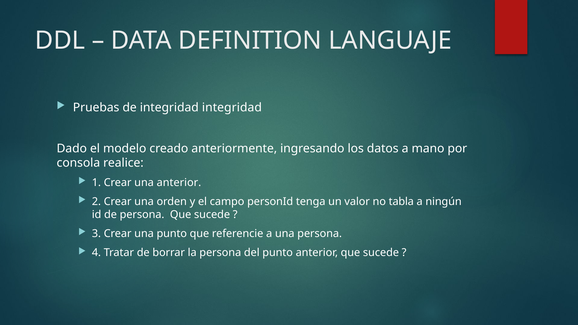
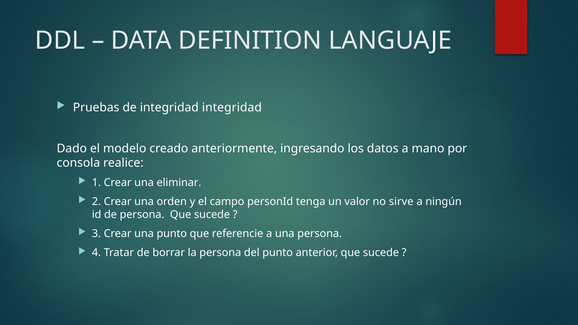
una anterior: anterior -> eliminar (179, 183)
tabla: tabla -> sirve (401, 202)
